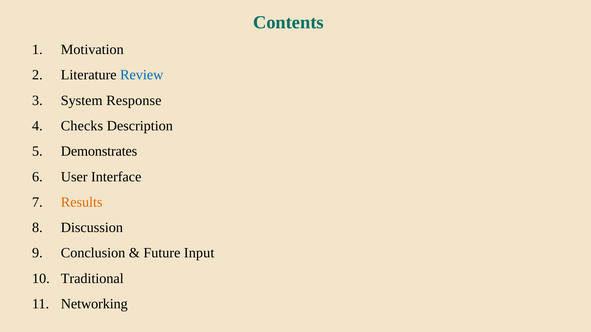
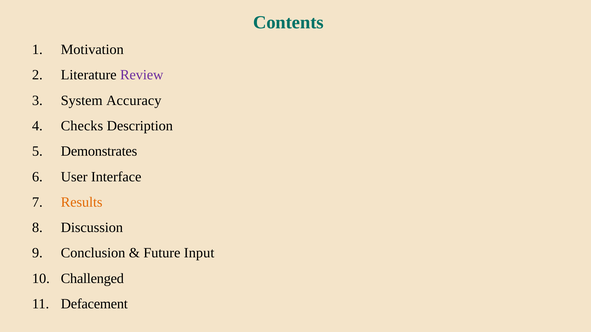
Review colour: blue -> purple (142, 75)
Response: Response -> Accuracy (134, 101)
Traditional: Traditional -> Challenged (92, 279)
Networking: Networking -> Defacement (94, 304)
